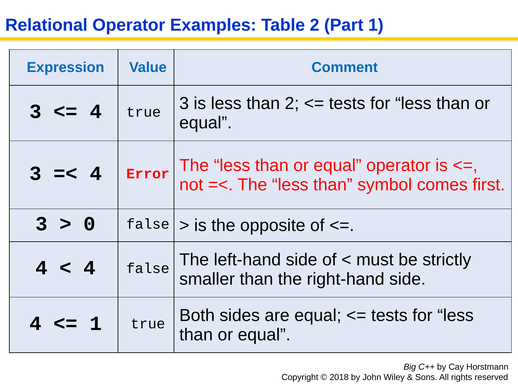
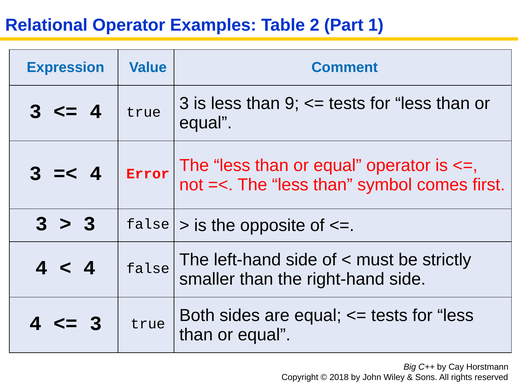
than 2: 2 -> 9 (292, 103)
0: 0 -> 3 (90, 224)
1: 1 -> 3 (96, 323)
